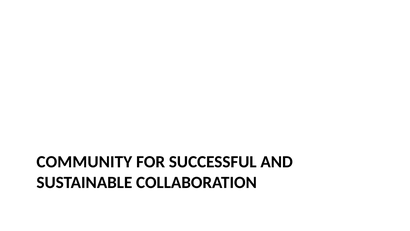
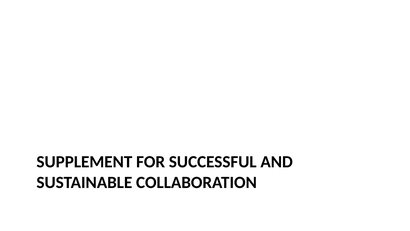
COMMUNITY: COMMUNITY -> SUPPLEMENT (84, 162)
